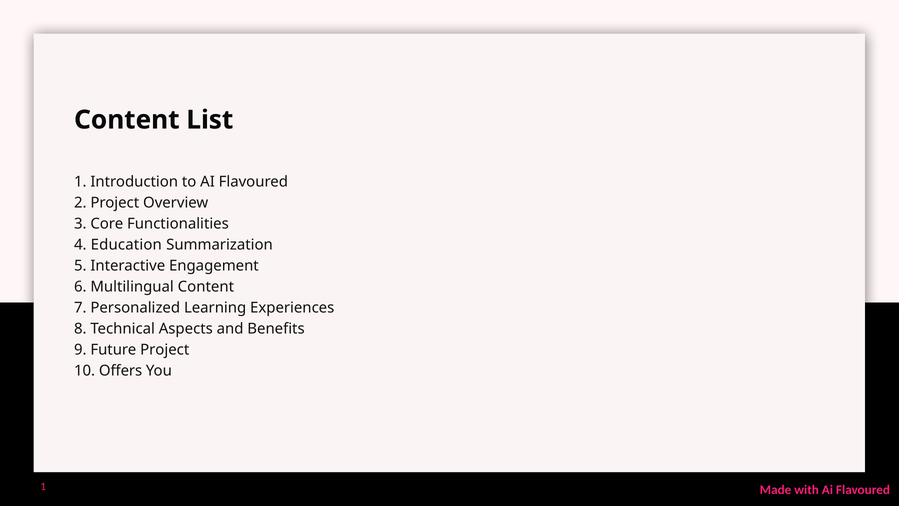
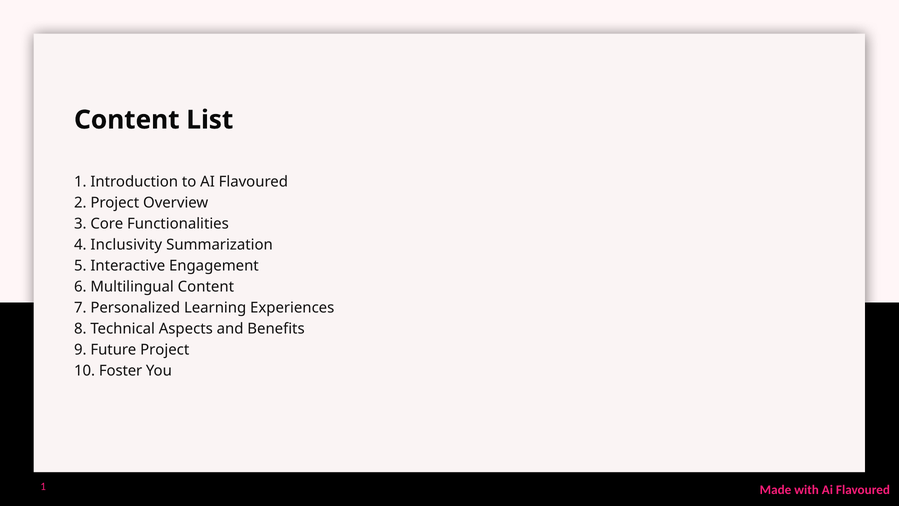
Education: Education -> Inclusivity (126, 245)
Offers: Offers -> Foster (121, 371)
